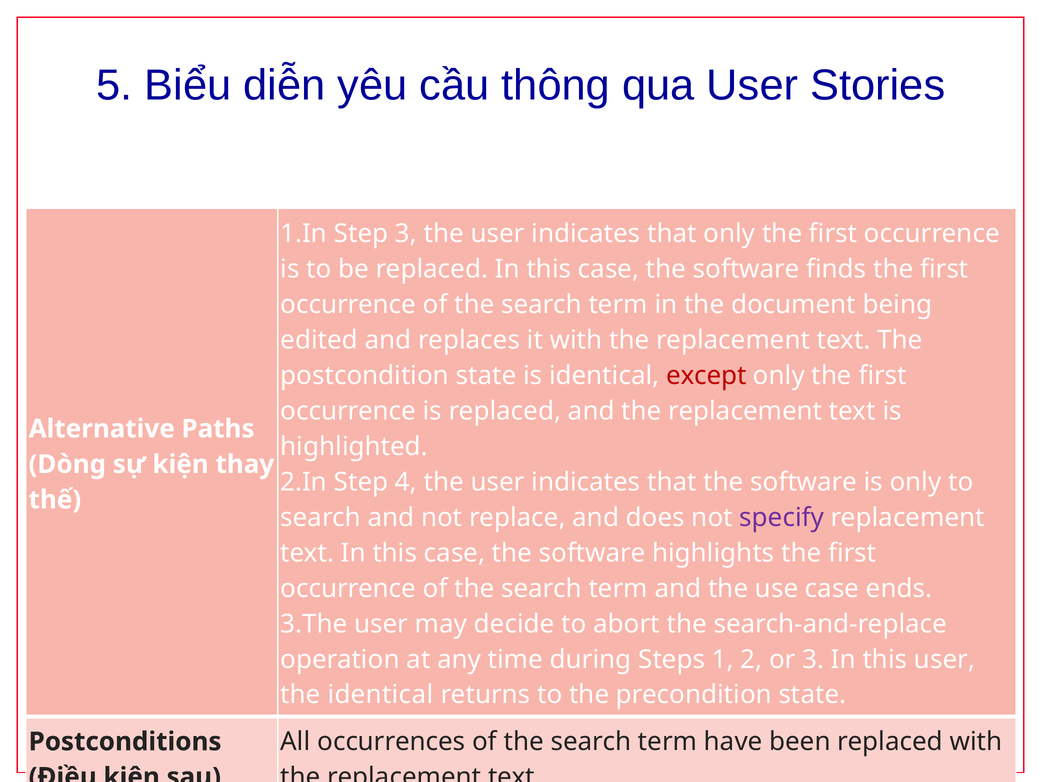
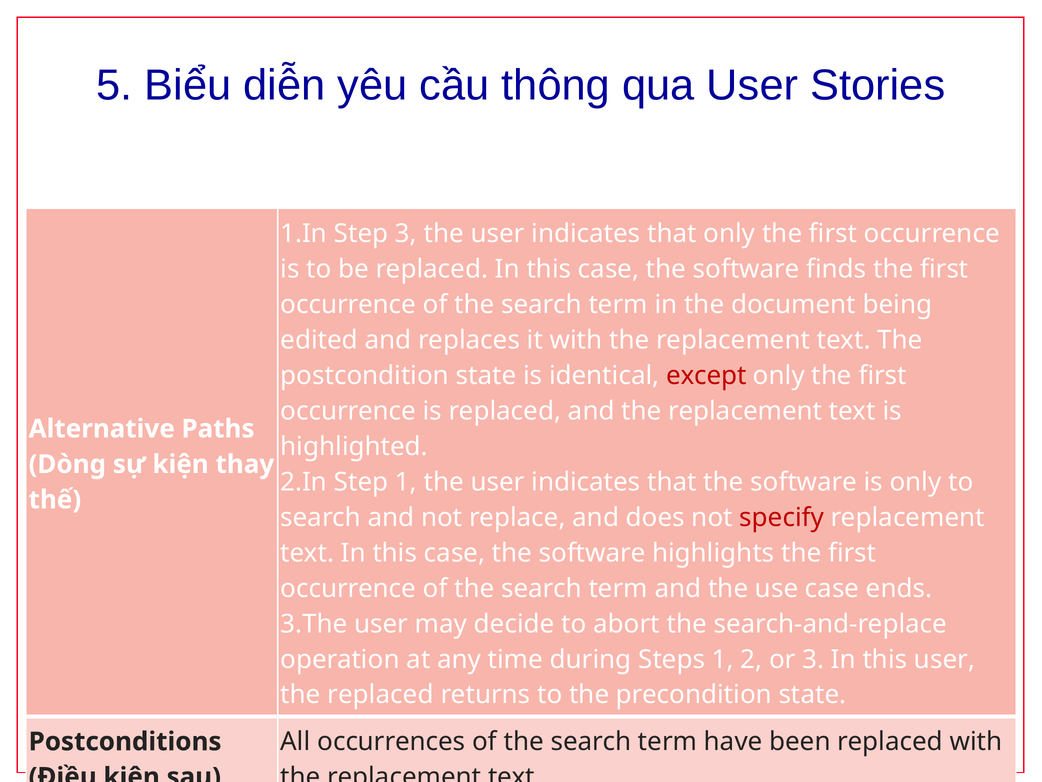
Step 4: 4 -> 1 (406, 482)
specify colour: purple -> red (782, 517)
the identical: identical -> replaced (381, 694)
